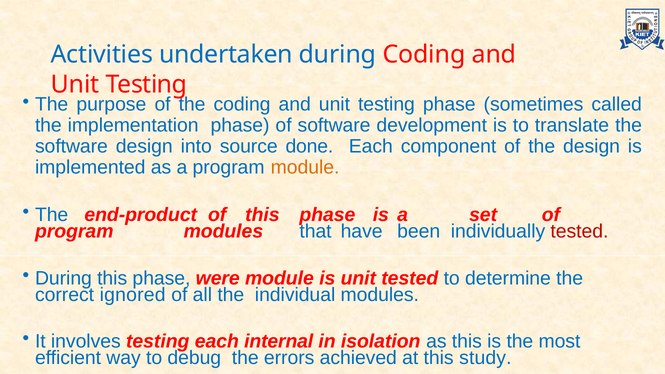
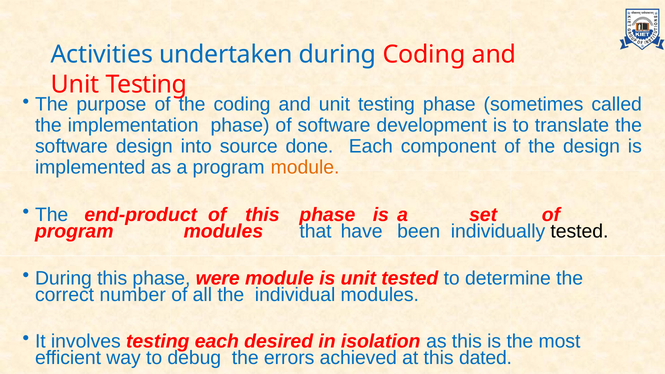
tested colour: red -> black (579, 231)
ignored: ignored -> number (133, 295)
internal: internal -> desired (279, 342)
study: study -> dated (486, 358)
